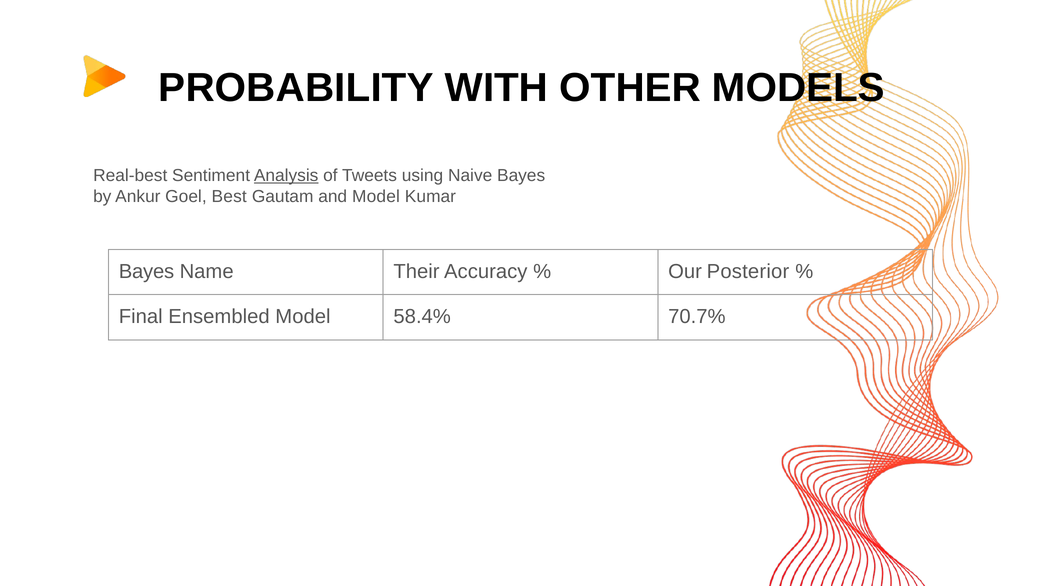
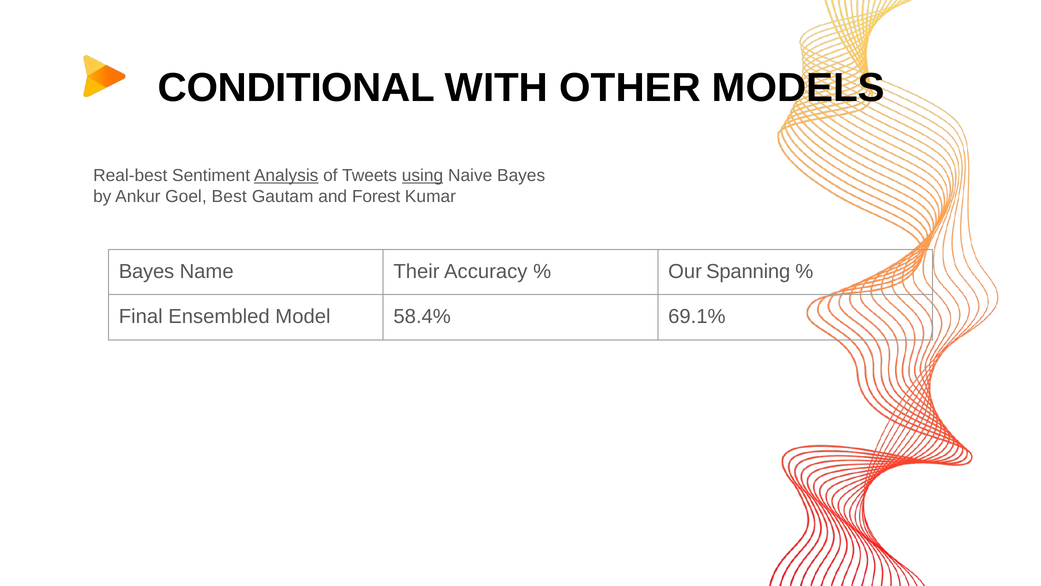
PROBABILITY: PROBABILITY -> CONDITIONAL (296, 88)
using underline: none -> present (423, 175)
and Model: Model -> Forest (376, 196)
Posterior: Posterior -> Spanning (748, 271)
70.7%: 70.7% -> 69.1% (697, 317)
